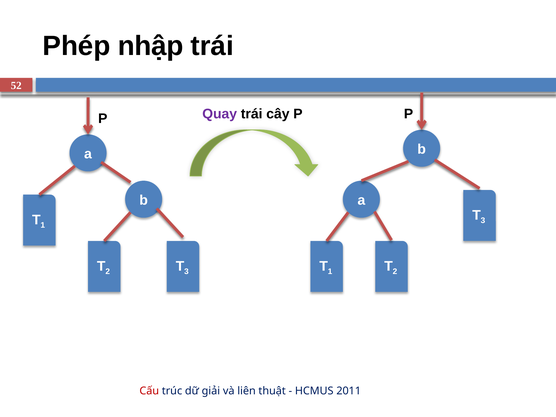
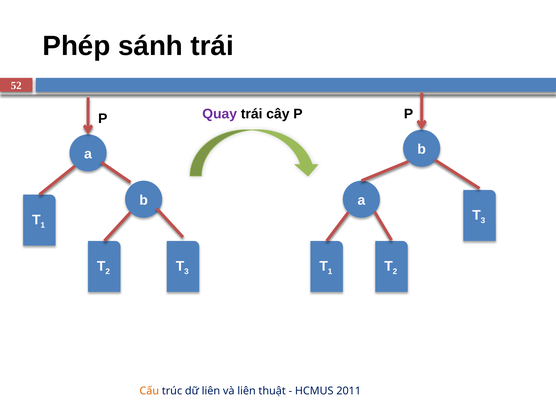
nhập: nhập -> sánh (150, 46)
Cấu colour: red -> orange (149, 391)
dữ giải: giải -> liên (211, 391)
